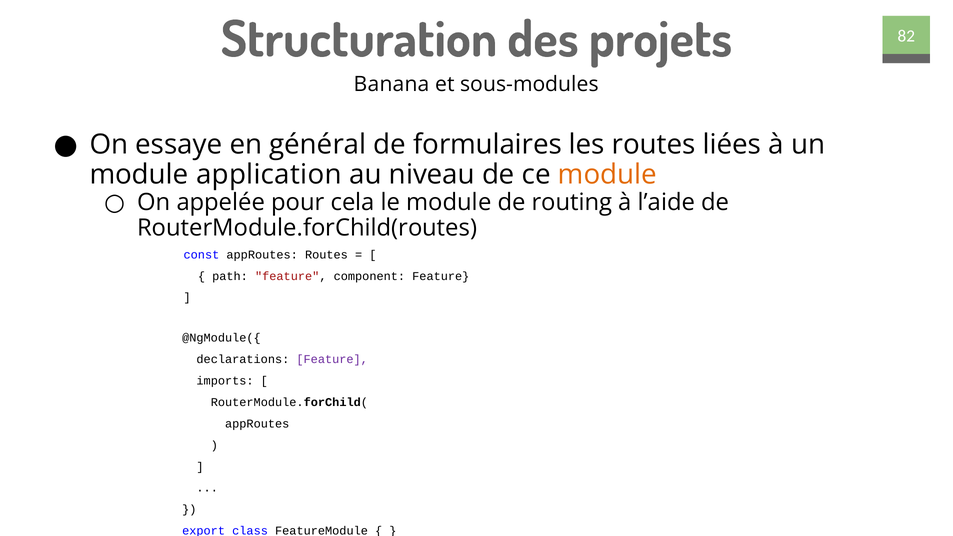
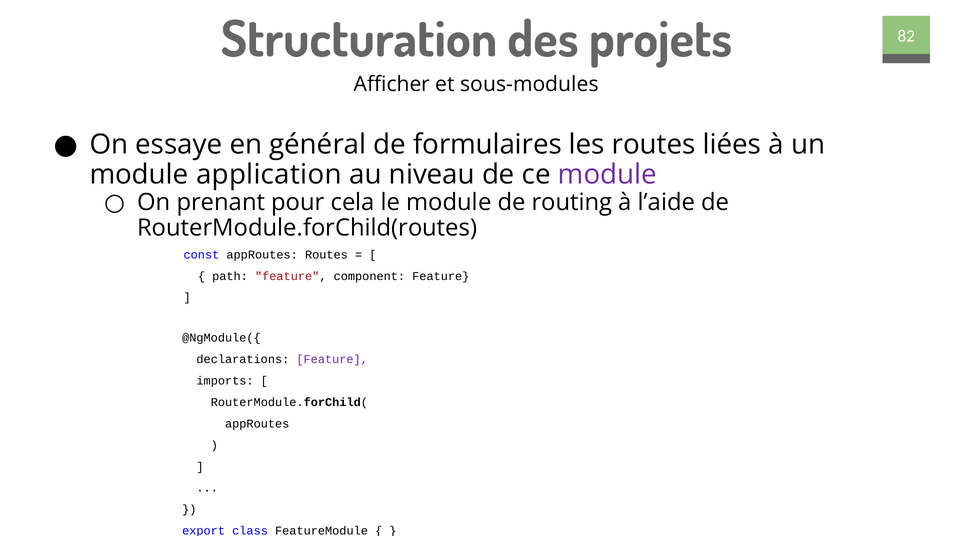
Banana: Banana -> Afficher (392, 84)
module colour: orange -> purple (607, 175)
appelée: appelée -> prenant (221, 202)
